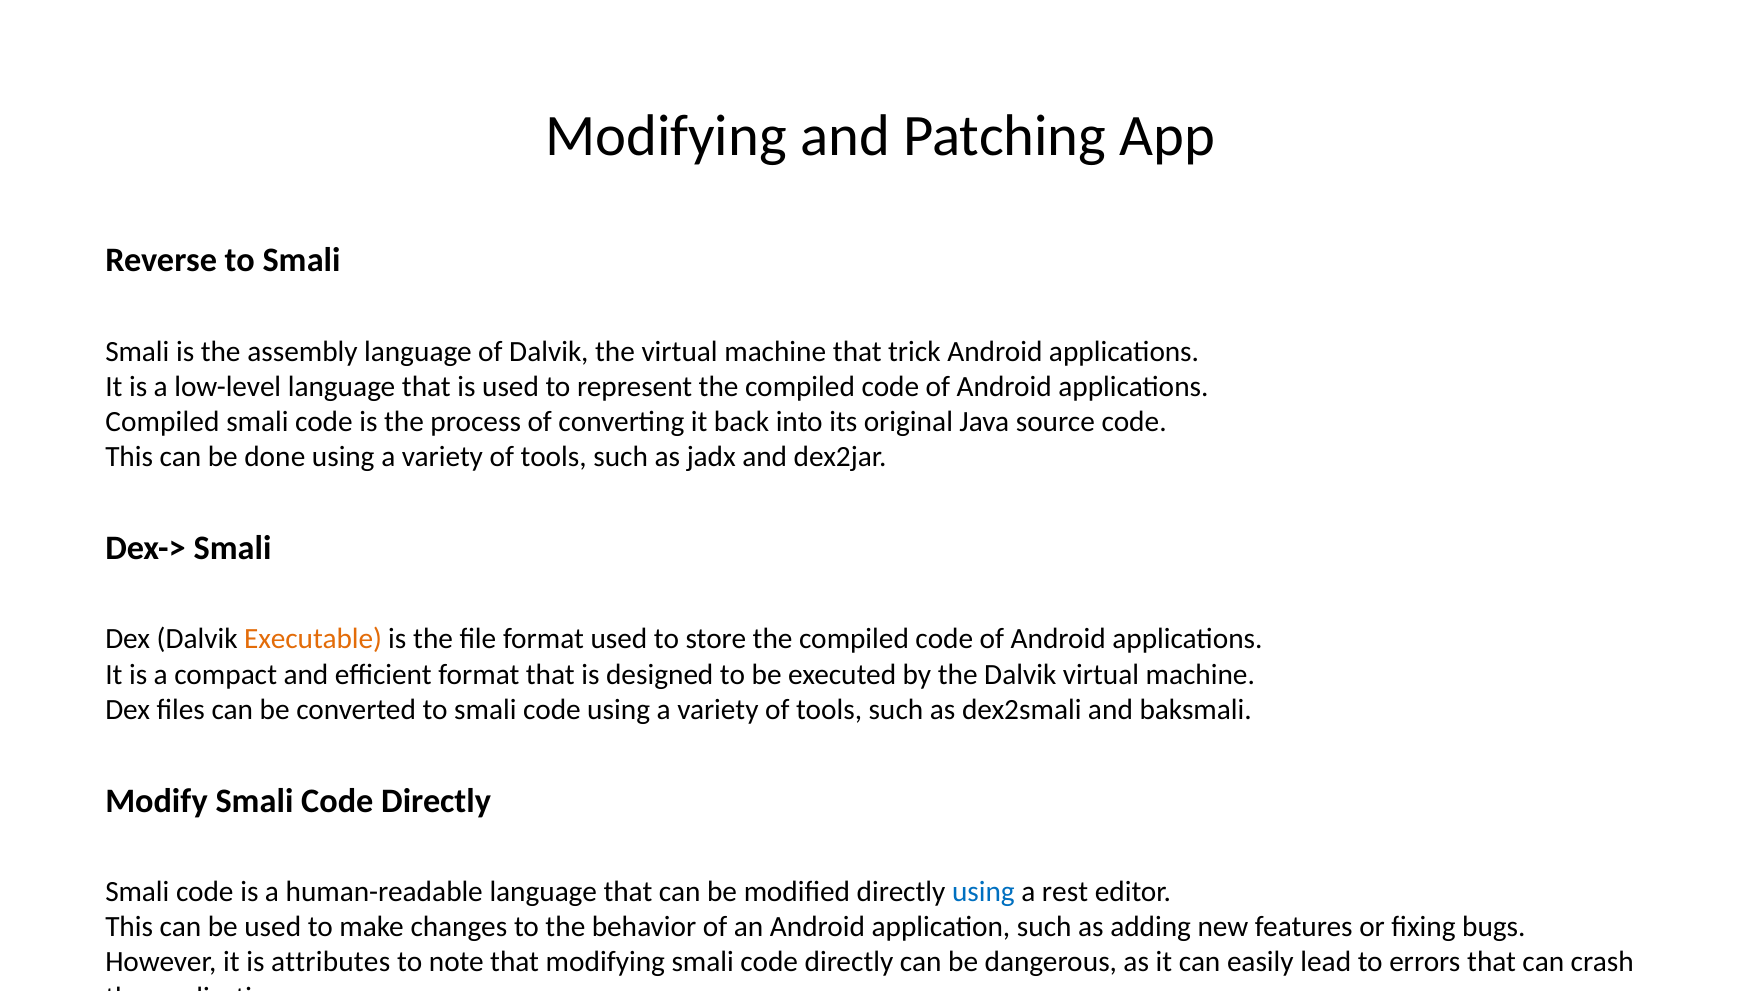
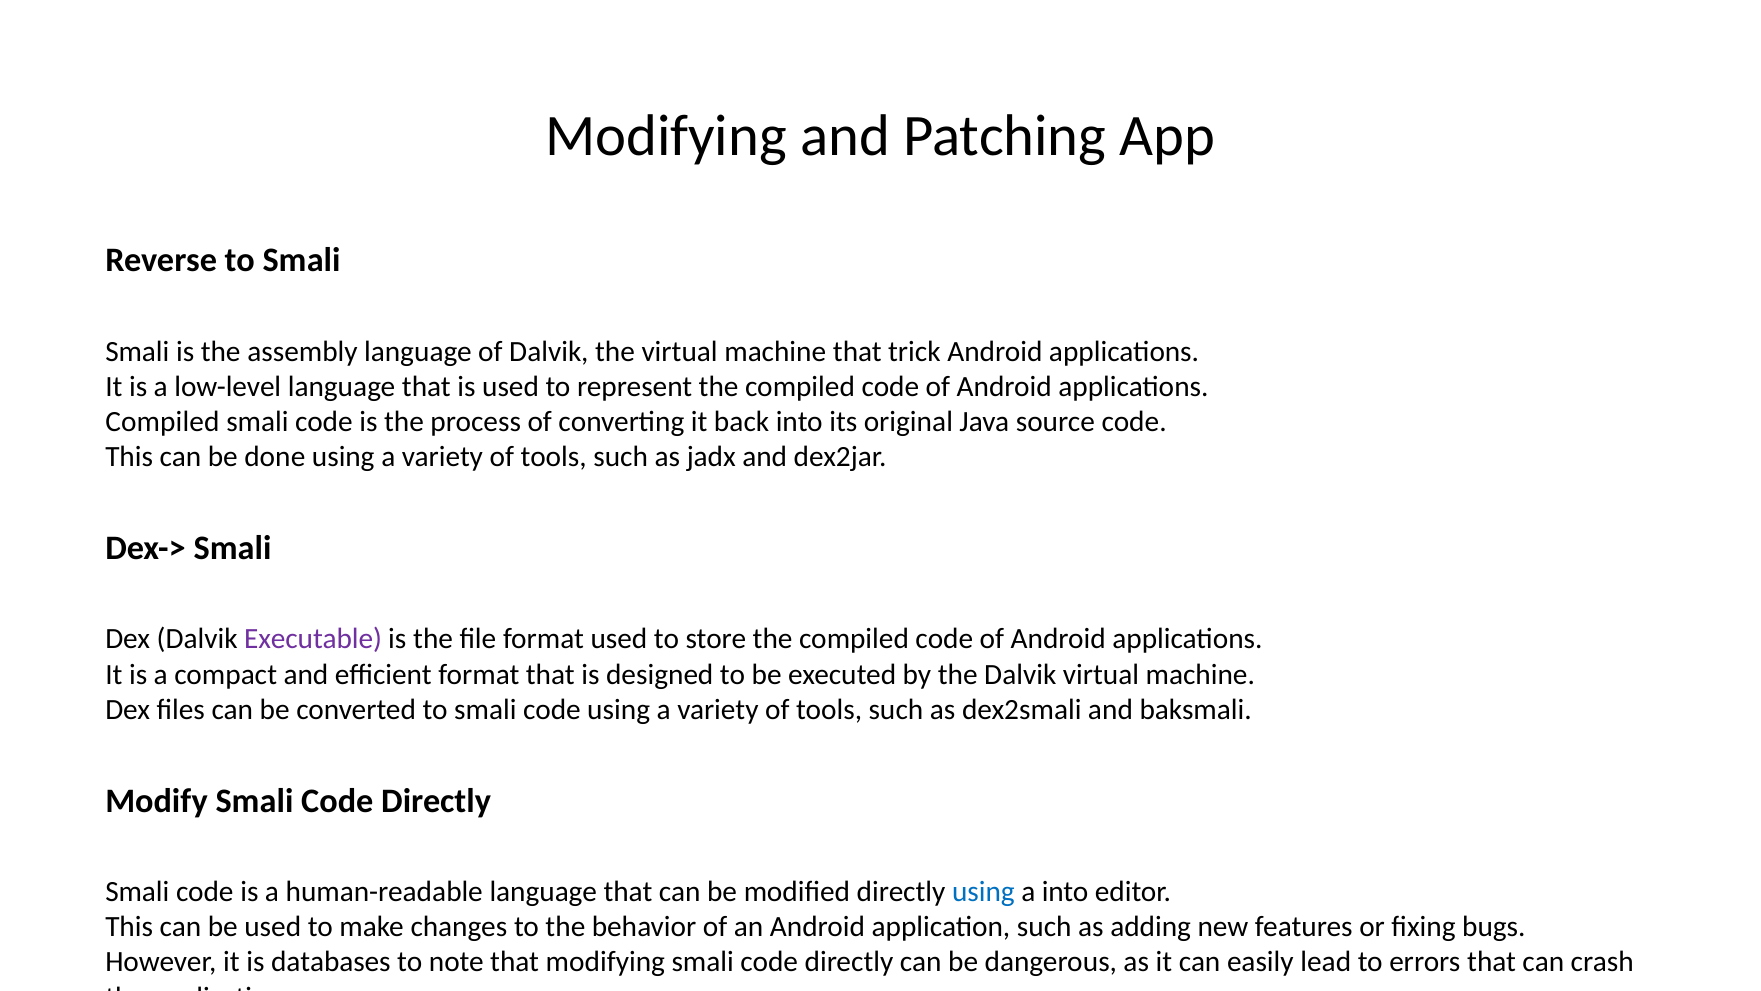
Executable colour: orange -> purple (313, 639)
a rest: rest -> into (1065, 891)
attributes: attributes -> databases (331, 962)
